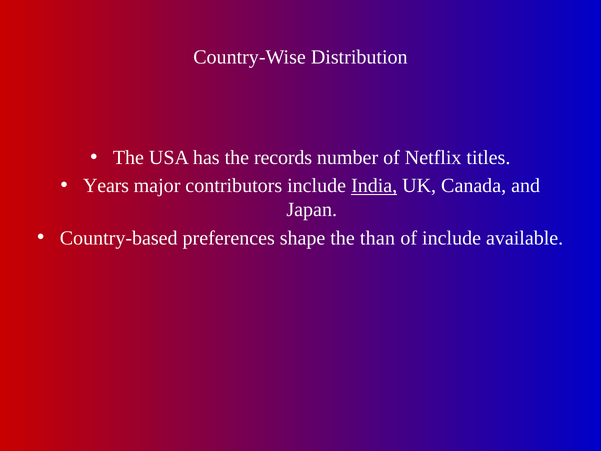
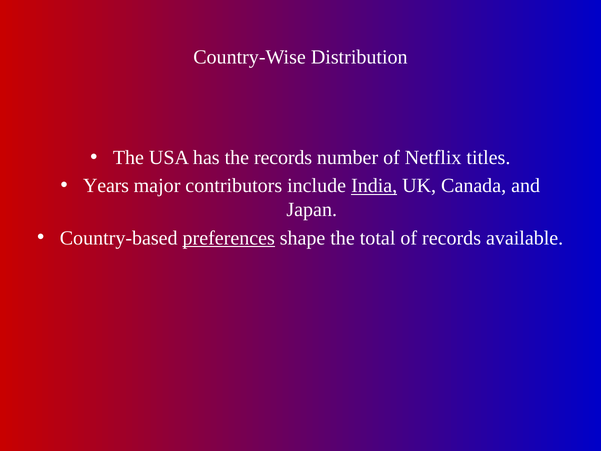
preferences underline: none -> present (229, 238)
than: than -> total (378, 238)
of include: include -> records (452, 238)
